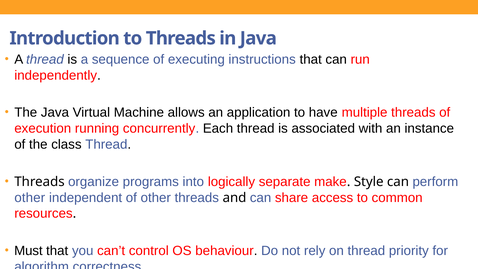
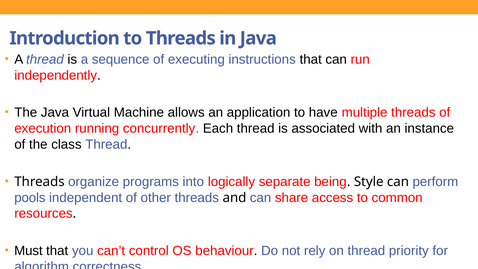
make: make -> being (330, 182)
other: other -> pools (30, 198)
